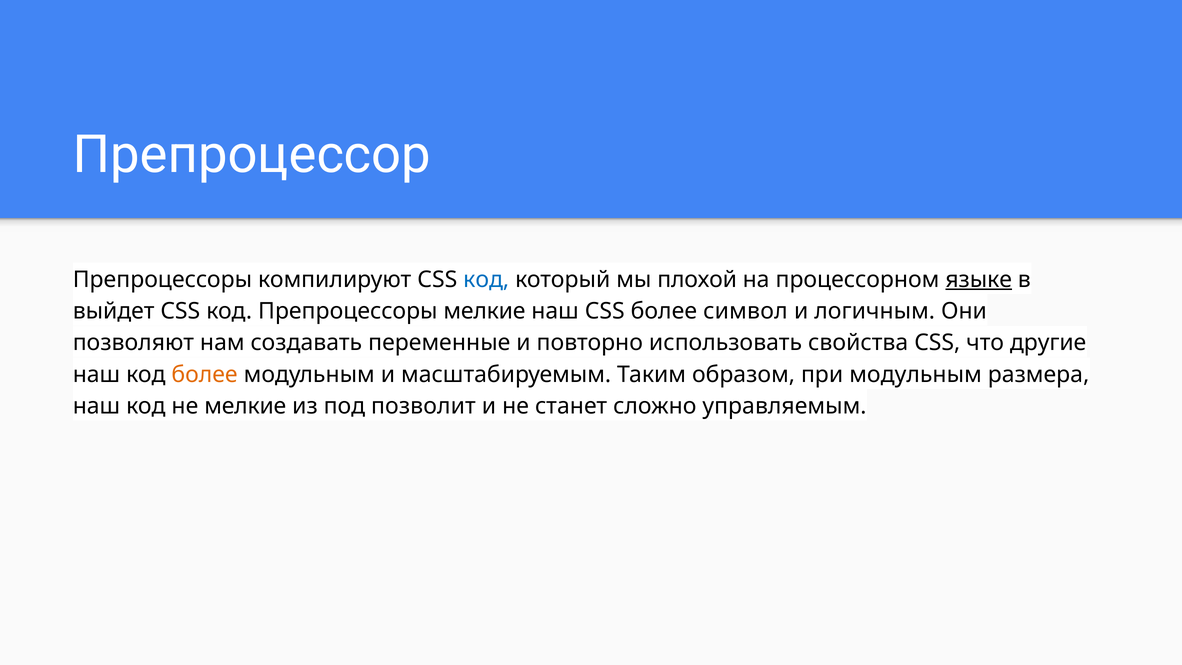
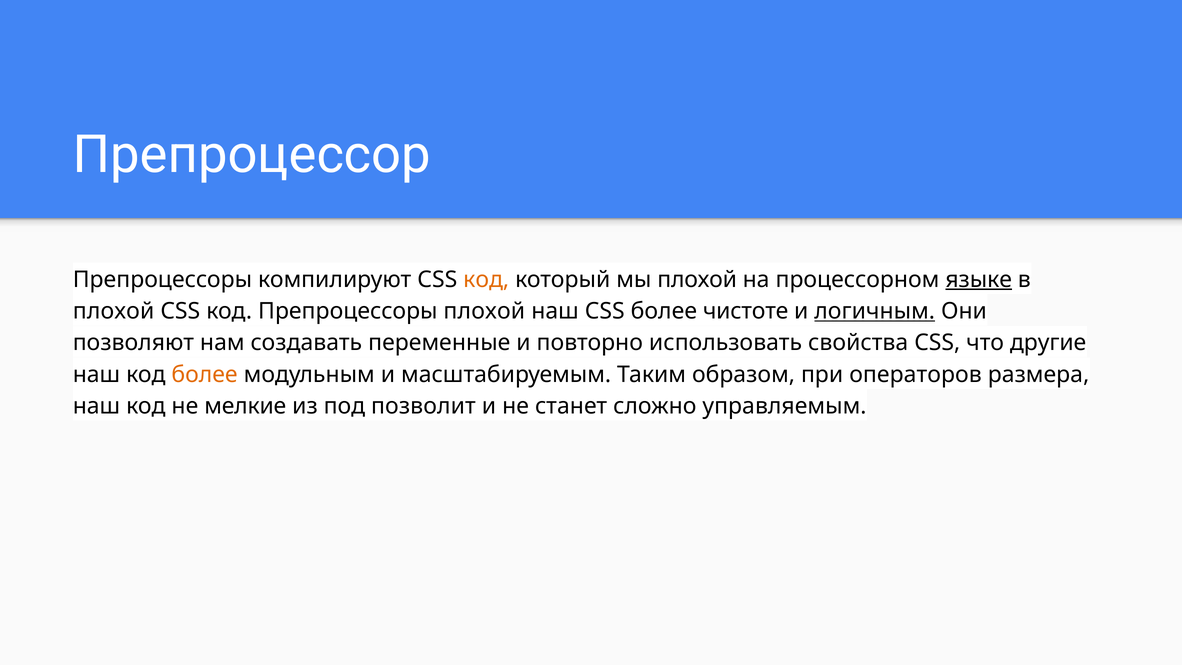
код colour: blue -> orange (486, 279)
выйдет: выйдет -> плохой (114, 311)
Препроцессоры мелкие: мелкие -> плохой (484, 311)
символ: символ -> чистоте (746, 311)
логичным underline: none -> present (875, 311)
при модульным: модульным -> операторов (916, 374)
